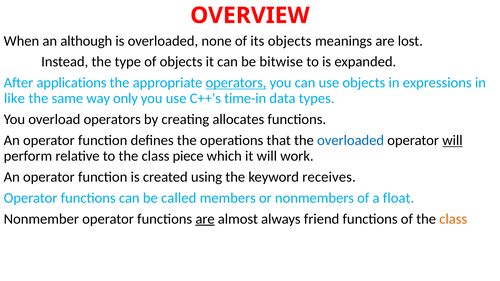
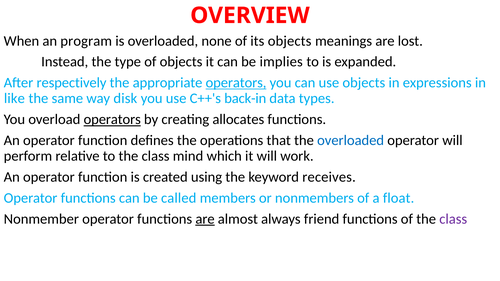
although: although -> program (86, 41)
bitwise: bitwise -> implies (281, 62)
applications: applications -> respectively (72, 83)
only: only -> disk (125, 99)
time-in: time-in -> back-in (245, 99)
operators underline: none -> present (112, 120)
will underline: present -> none (452, 141)
piece: piece -> mind (188, 156)
class colour: orange -> purple (453, 219)
